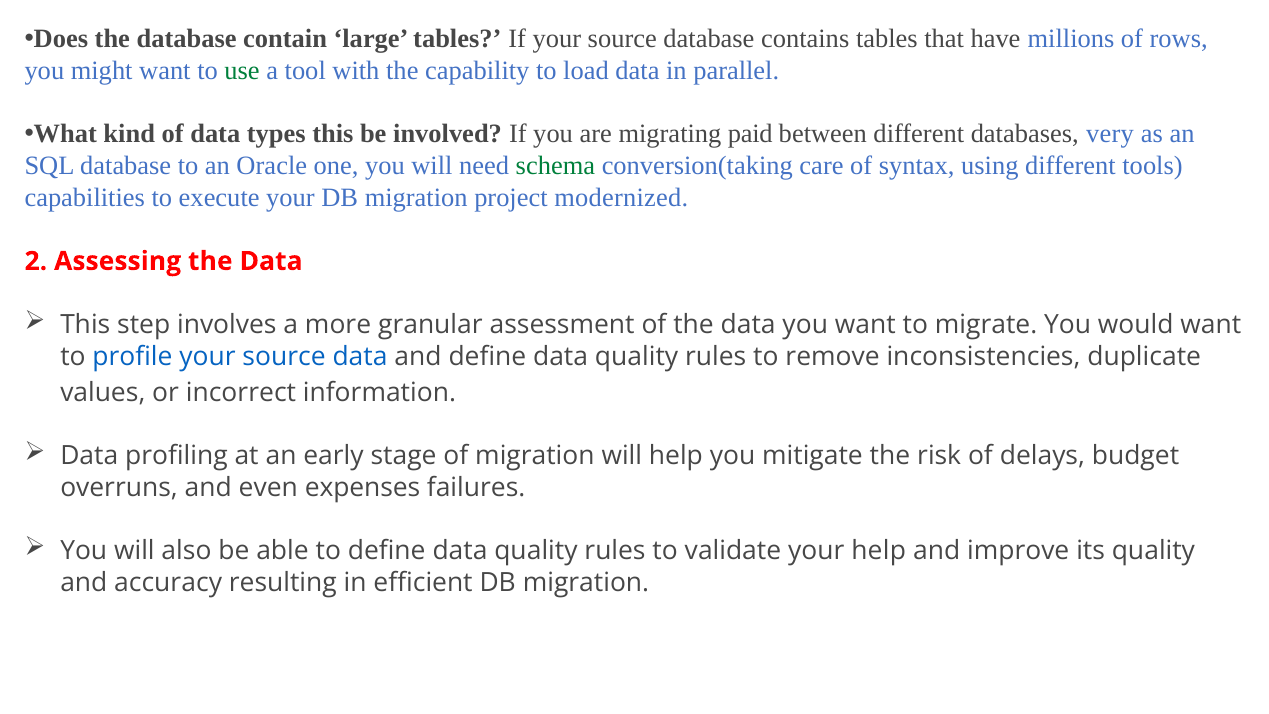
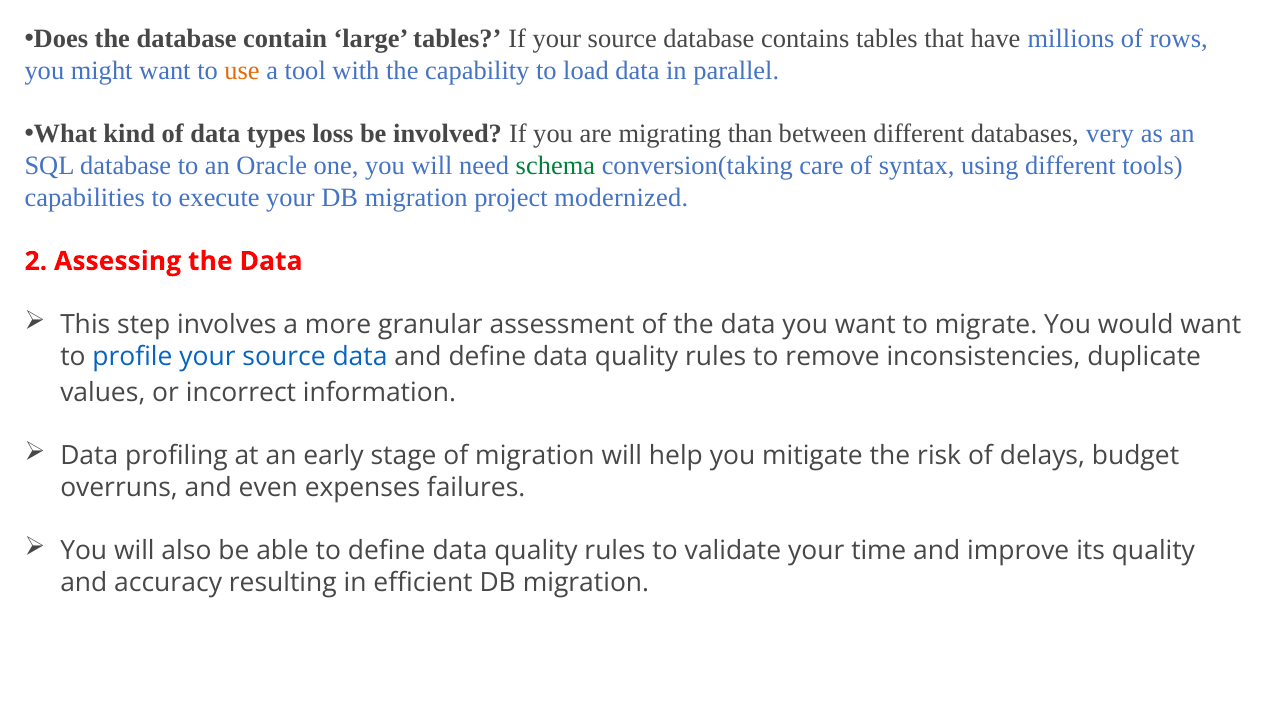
use colour: green -> orange (242, 71)
types this: this -> loss (333, 134)
paid: paid -> than (750, 134)
your help: help -> time (879, 551)
